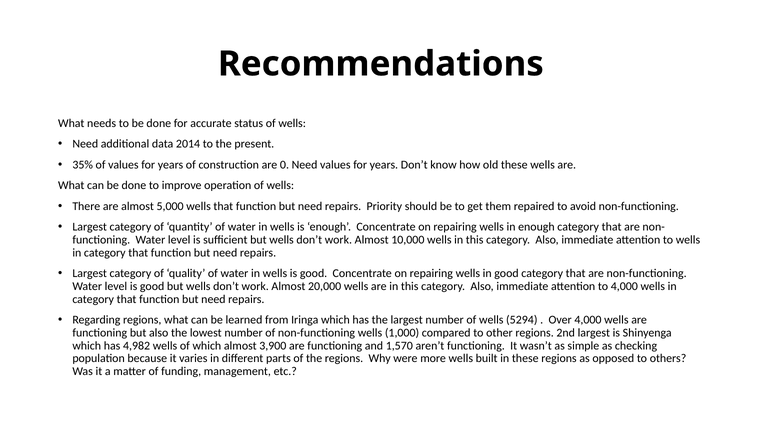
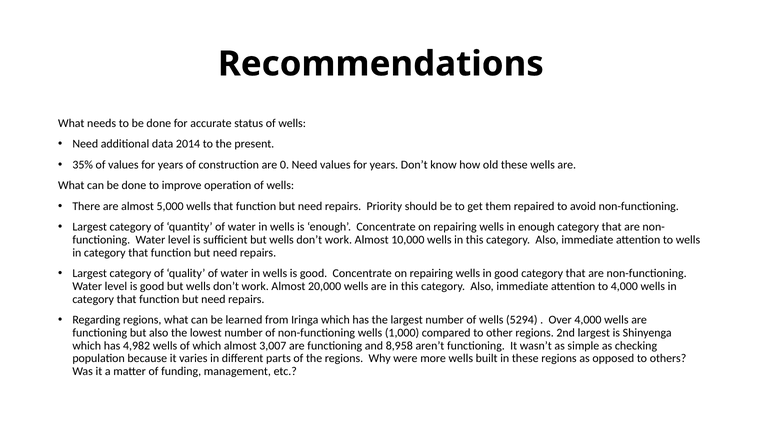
3,900: 3,900 -> 3,007 (273, 346)
1,570: 1,570 -> 8,958 (399, 346)
